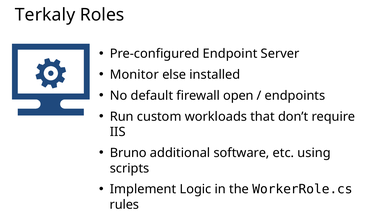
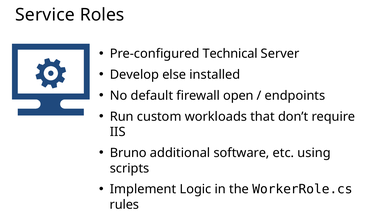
Terkaly: Terkaly -> Service (45, 15)
Endpoint: Endpoint -> Technical (230, 54)
Monitor: Monitor -> Develop (134, 75)
